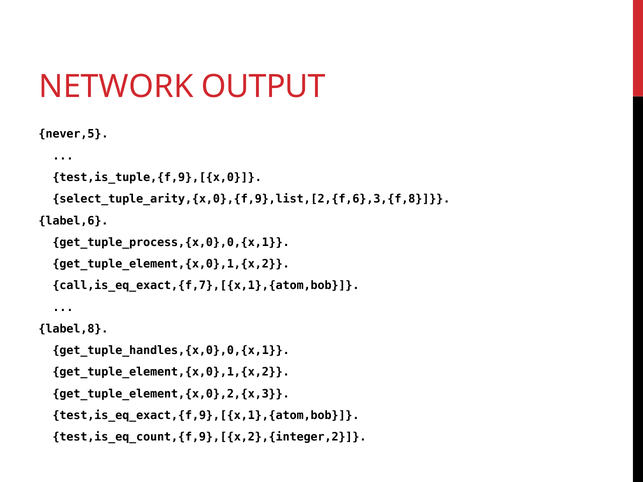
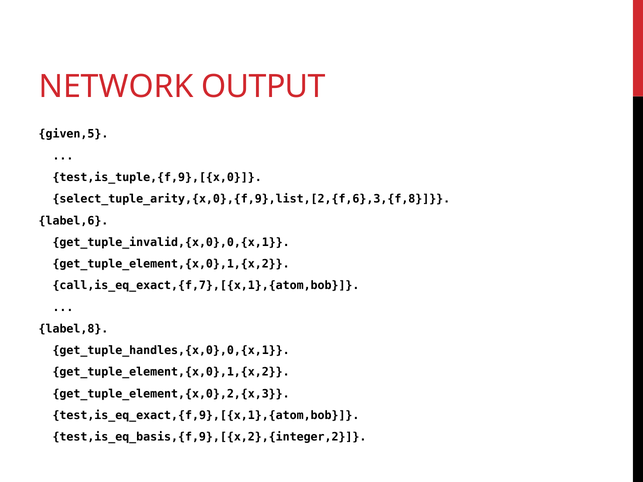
never,5: never,5 -> given,5 (73, 134)
get_tuple_process,{x,0},0,{x,1: get_tuple_process,{x,0},0,{x,1 -> get_tuple_invalid,{x,0},0,{x,1 (171, 242)
test,is_eq_count,{f,9},[{x,2},{integer,2: test,is_eq_count,{f,9},[{x,2},{integer,2 -> test,is_eq_basis,{f,9},[{x,2},{integer,2 (209, 437)
